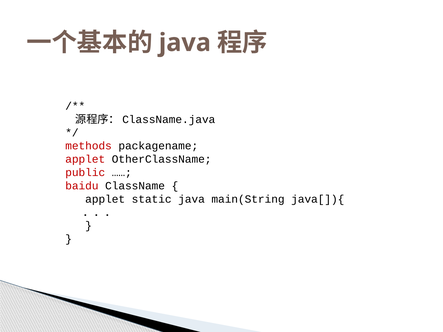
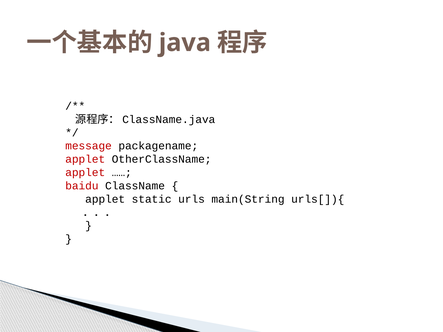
methods: methods -> message (89, 146)
public: public -> applet (85, 173)
static java: java -> urls (192, 199)
java[]){: java[]){ -> urls[]){ (318, 199)
